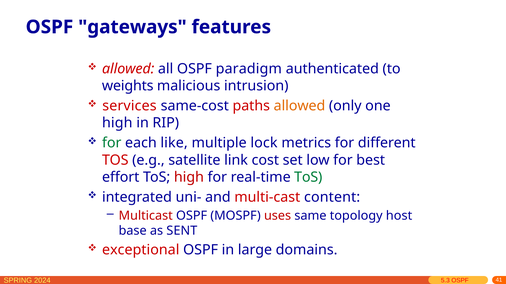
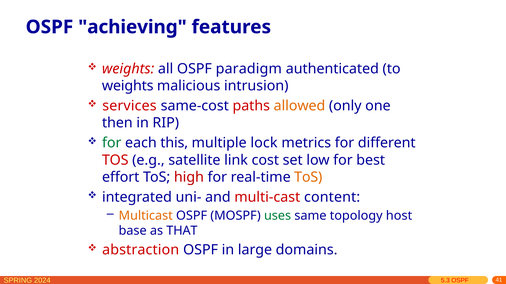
gateways: gateways -> achieving (132, 27)
allowed: allowed -> weights (128, 69)
high: high -> then (117, 123)
like: like -> this (174, 143)
ToS colour: green -> orange (308, 177)
Multicast colour: red -> orange (146, 216)
uses colour: red -> green (278, 216)
SENT: SENT -> THAT (182, 231)
exceptional: exceptional -> abstraction (141, 250)
